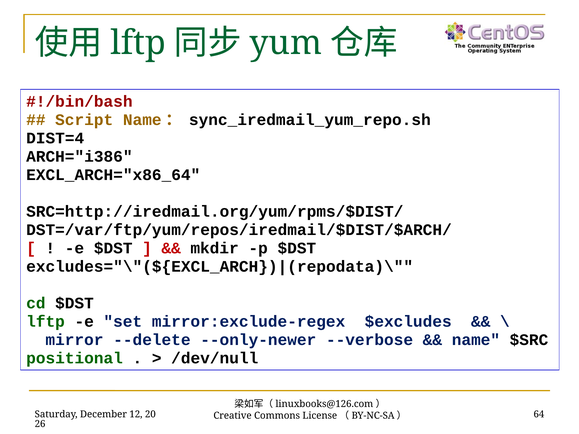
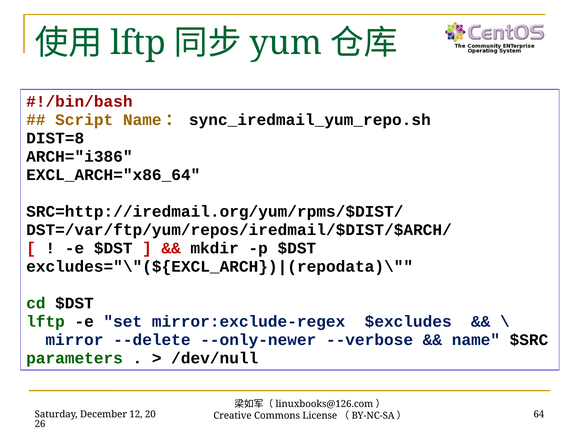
DIST=4: DIST=4 -> DIST=8 (55, 138)
positional: positional -> parameters (75, 359)
